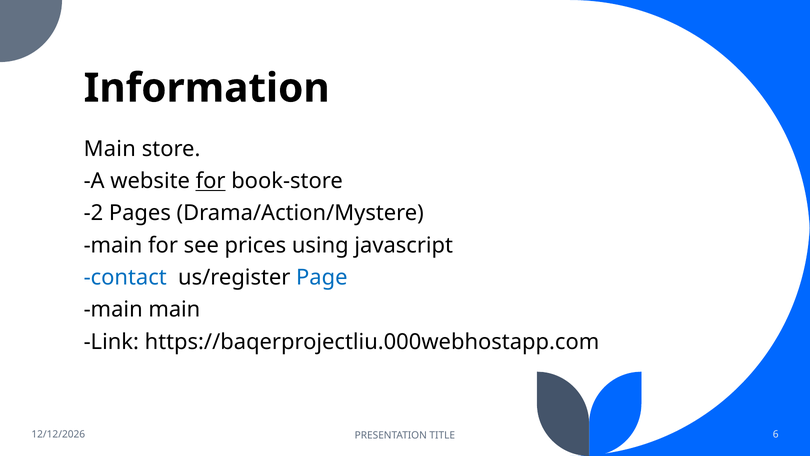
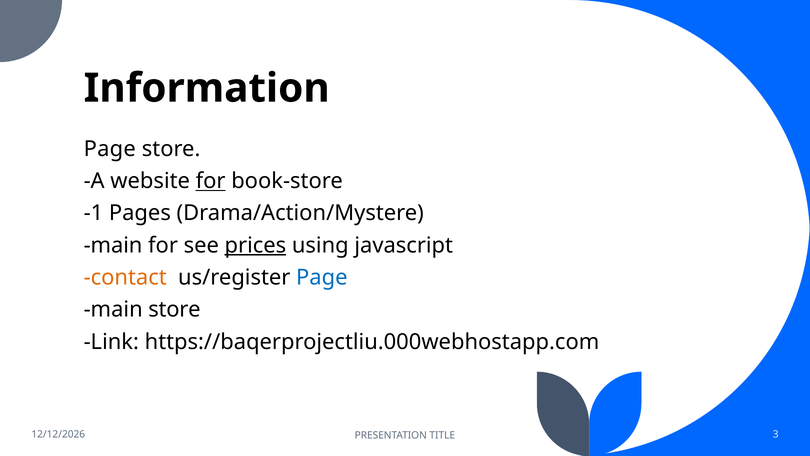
Main: Main -> Page (110, 149)
-2: -2 -> -1 (93, 213)
prices underline: none -> present (255, 245)
contact colour: blue -> orange (125, 277)
main main: main -> store (174, 309)
6: 6 -> 3 (776, 434)
